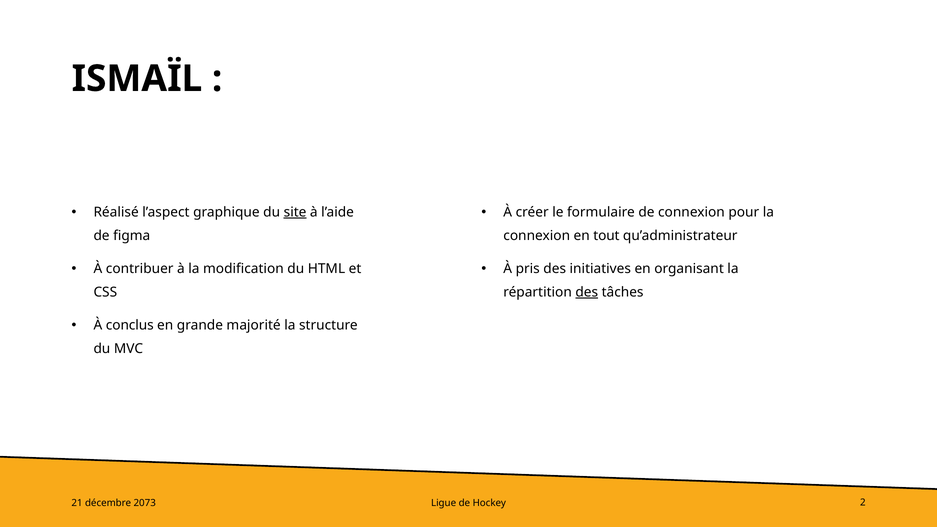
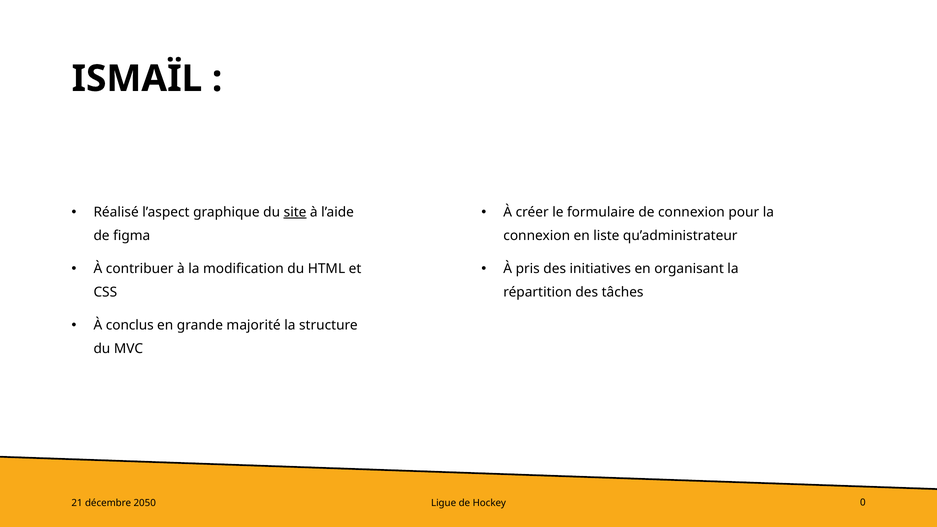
tout: tout -> liste (606, 236)
des underline: present -> none (587, 292)
2073: 2073 -> 2050 (145, 503)
2: 2 -> 0 (863, 502)
